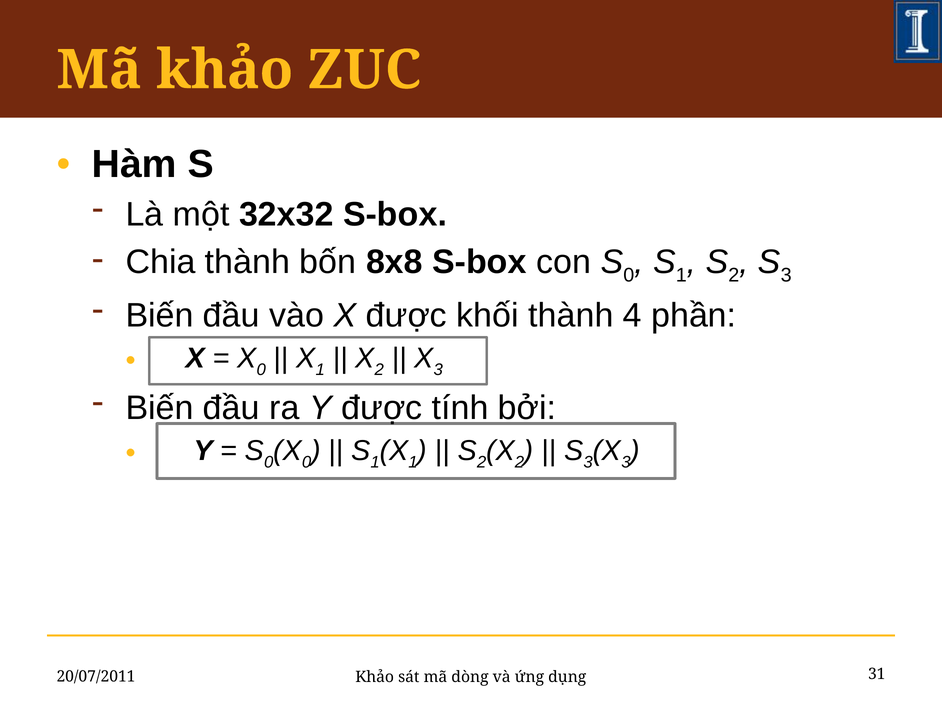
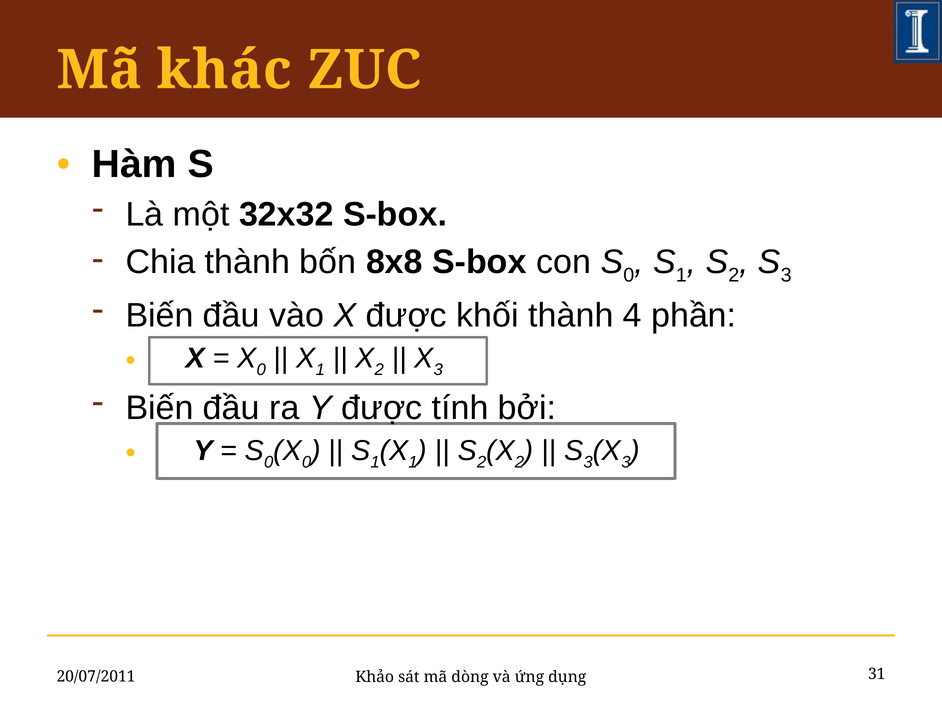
Mã khảo: khảo -> khác (224, 70)
